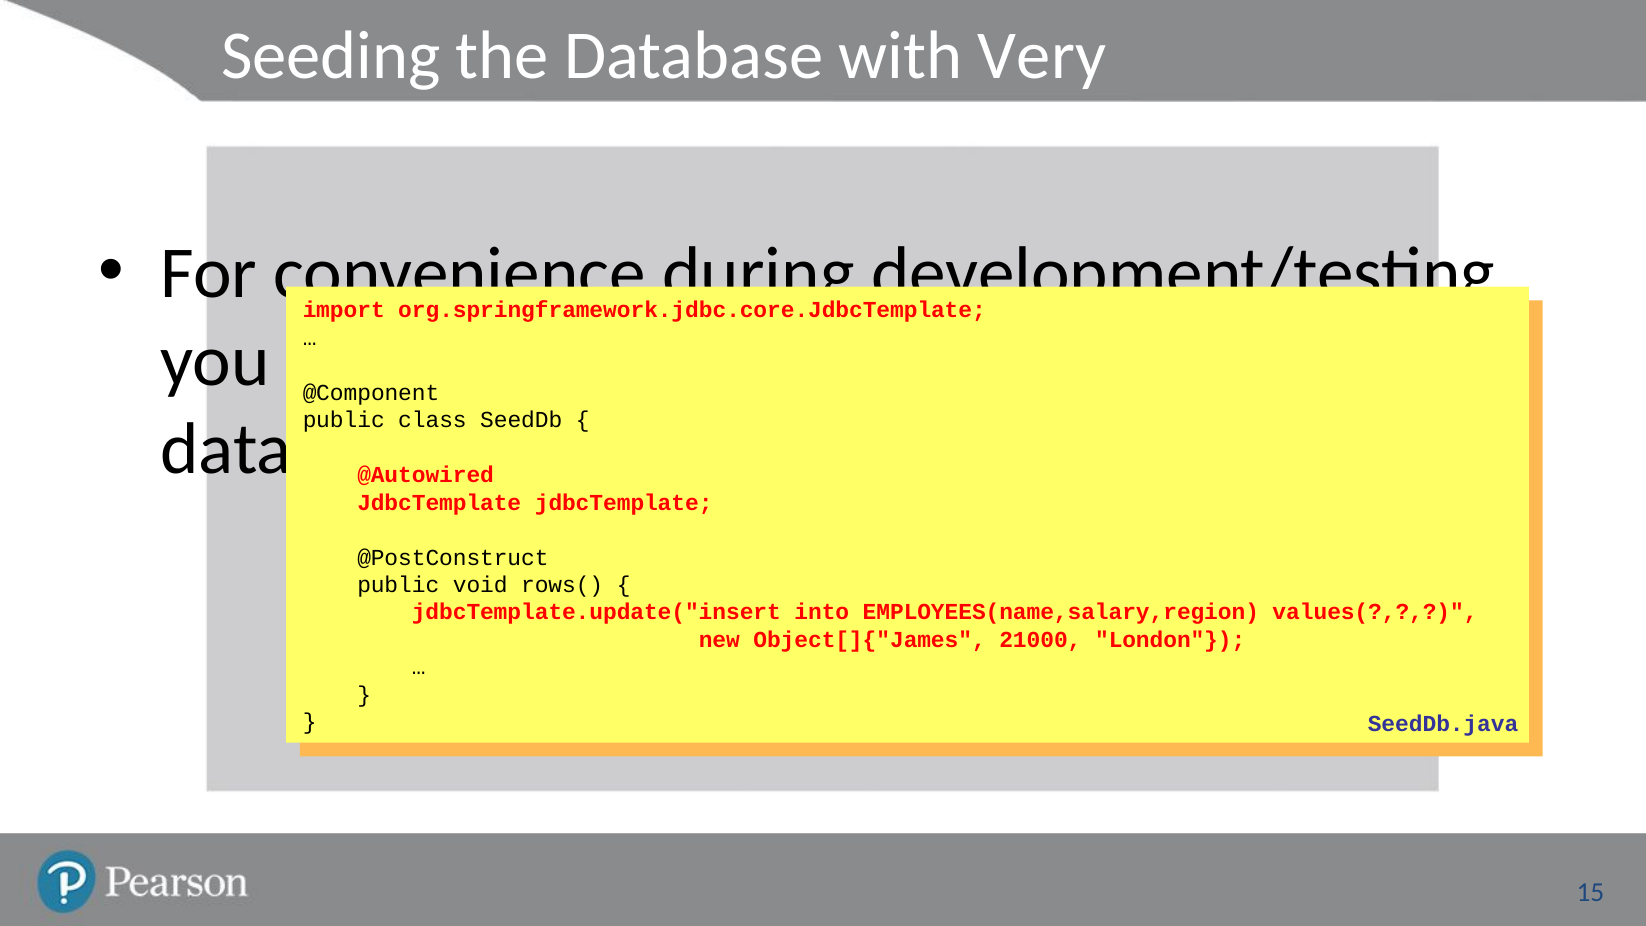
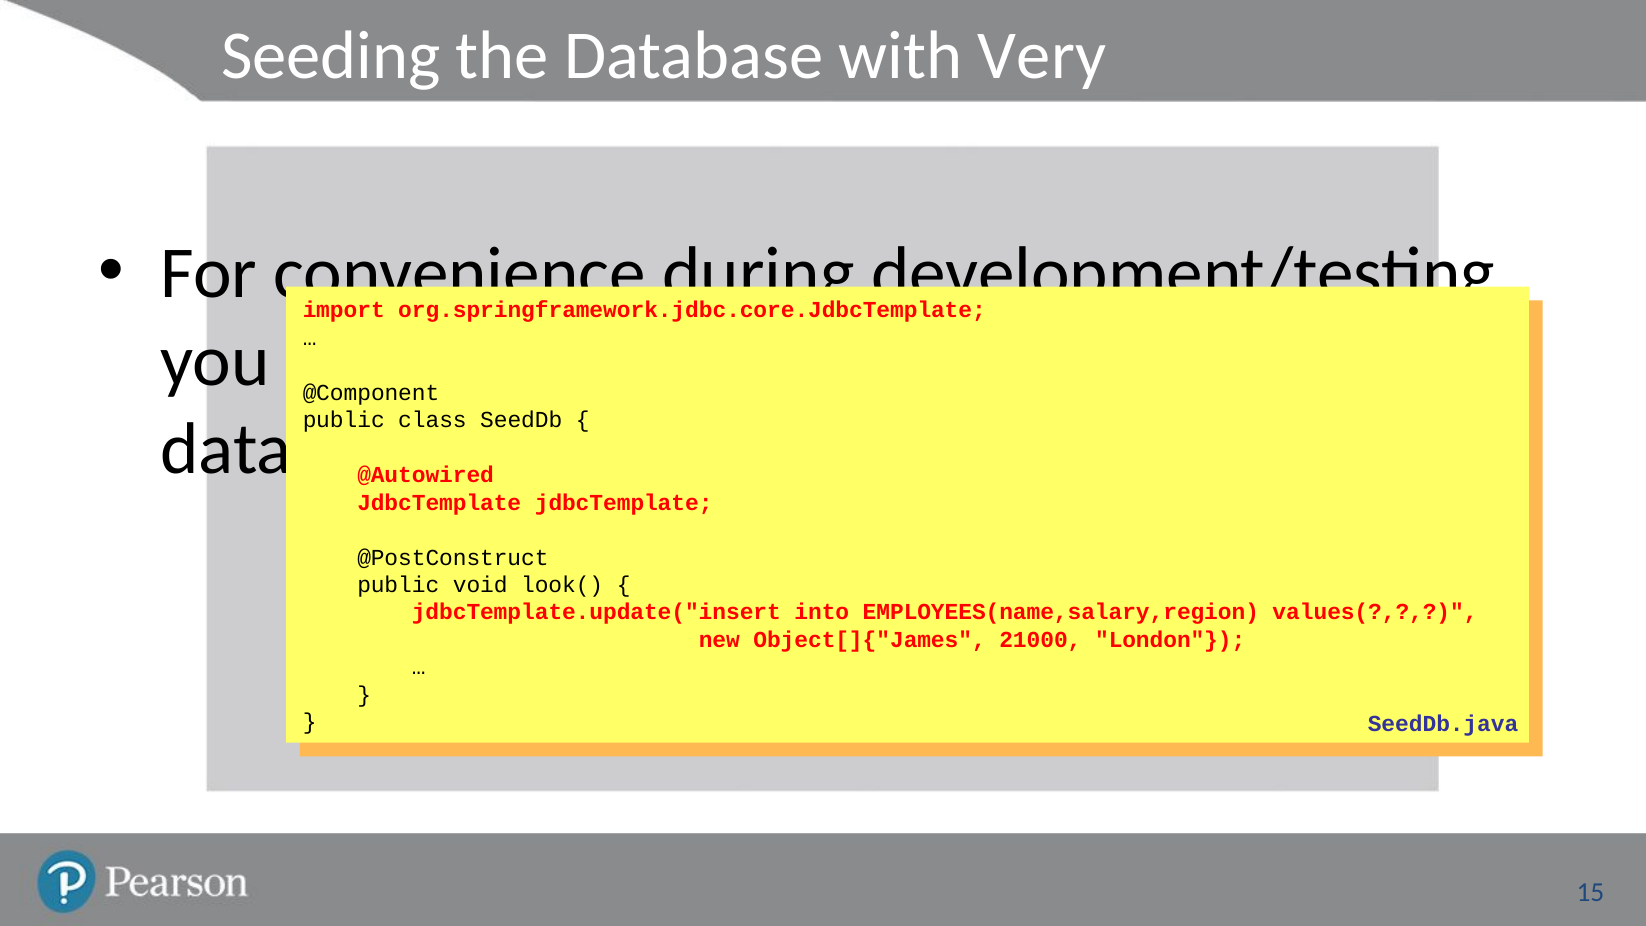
rows(: rows( -> look( (562, 585)
